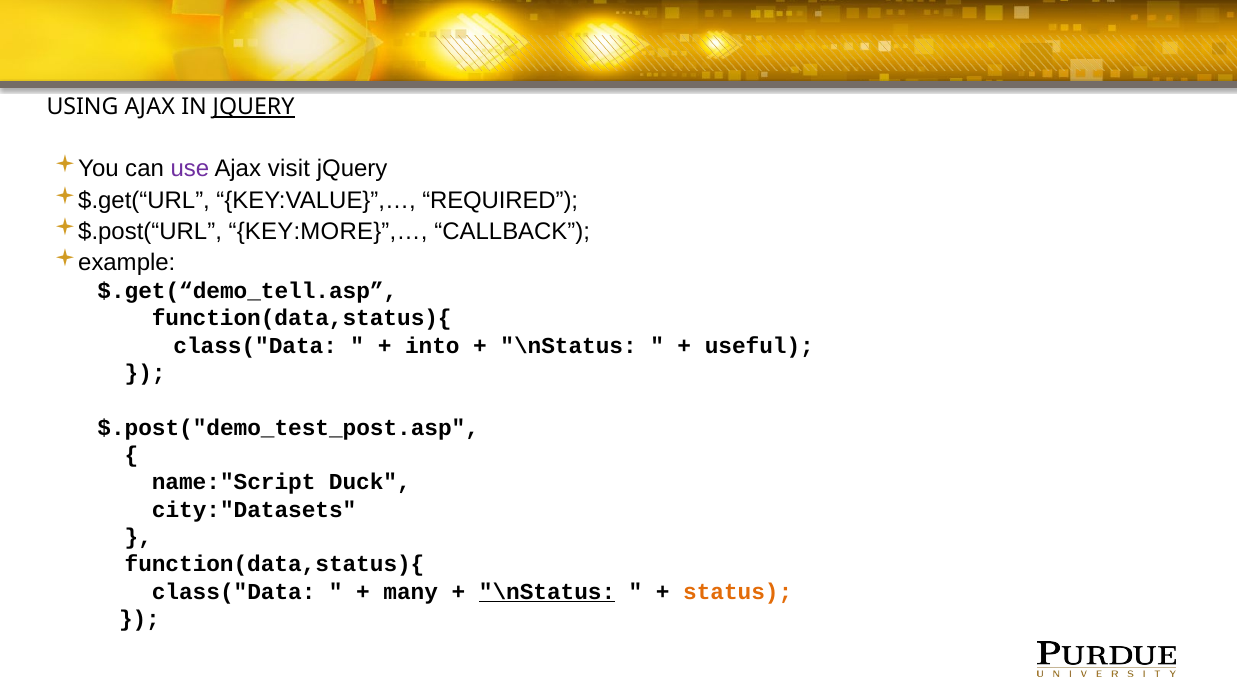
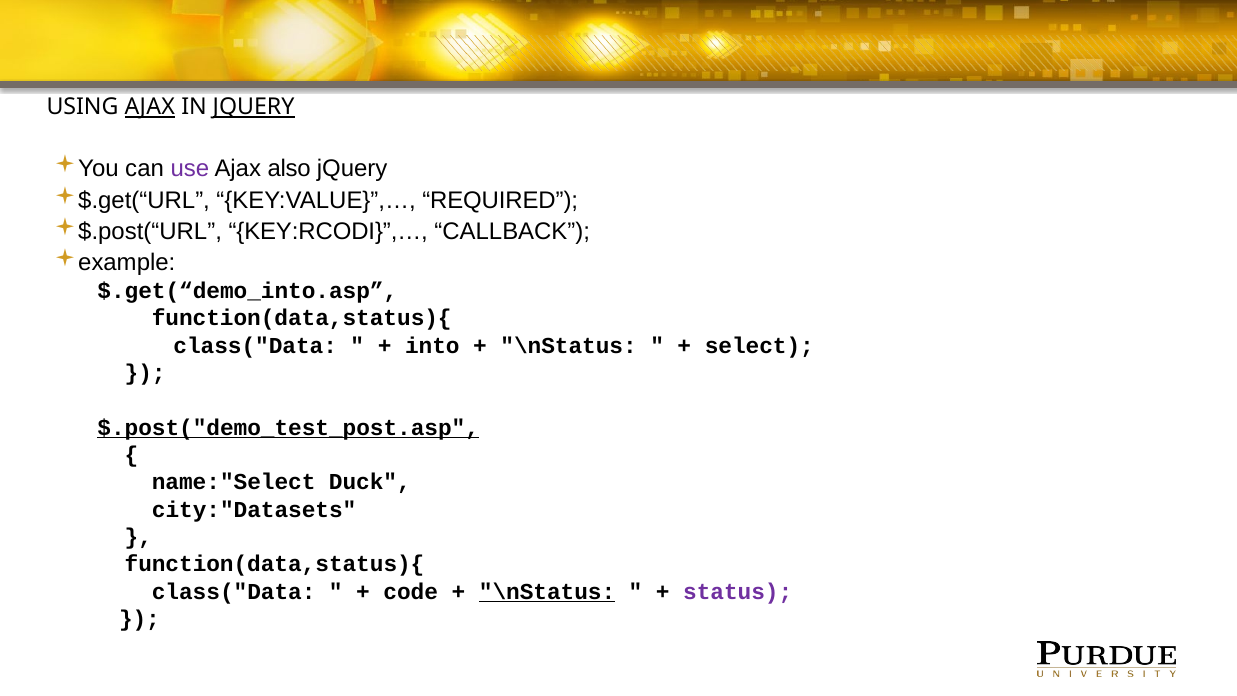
AJAX underline: none -> present (150, 107)
visit: visit -> also (289, 169)
KEY:MORE}”,…: KEY:MORE}”,… -> KEY:RCODI}”,… (328, 232)
$.get(“demo_tell.asp: $.get(“demo_tell.asp -> $.get(“demo_into.asp (247, 291)
useful: useful -> select (759, 345)
$.post("demo_test_post.asp underline: none -> present (288, 427)
name:"Script: name:"Script -> name:"Select (234, 482)
many: many -> code (411, 591)
status colour: orange -> purple (738, 591)
